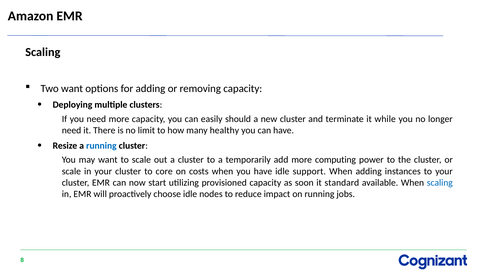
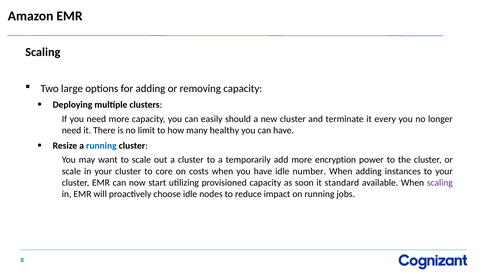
Two want: want -> large (72, 89)
while: while -> every (385, 119)
computing: computing -> encryption (336, 160)
support: support -> number (309, 171)
scaling colour: blue -> purple (440, 183)
